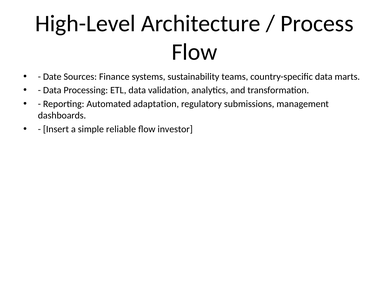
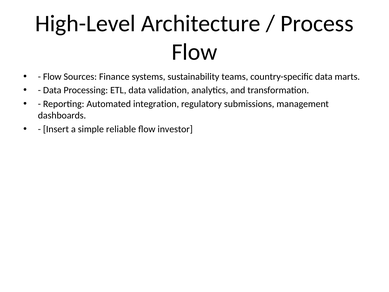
Date: Date -> Flow (52, 77)
adaptation: adaptation -> integration (156, 104)
